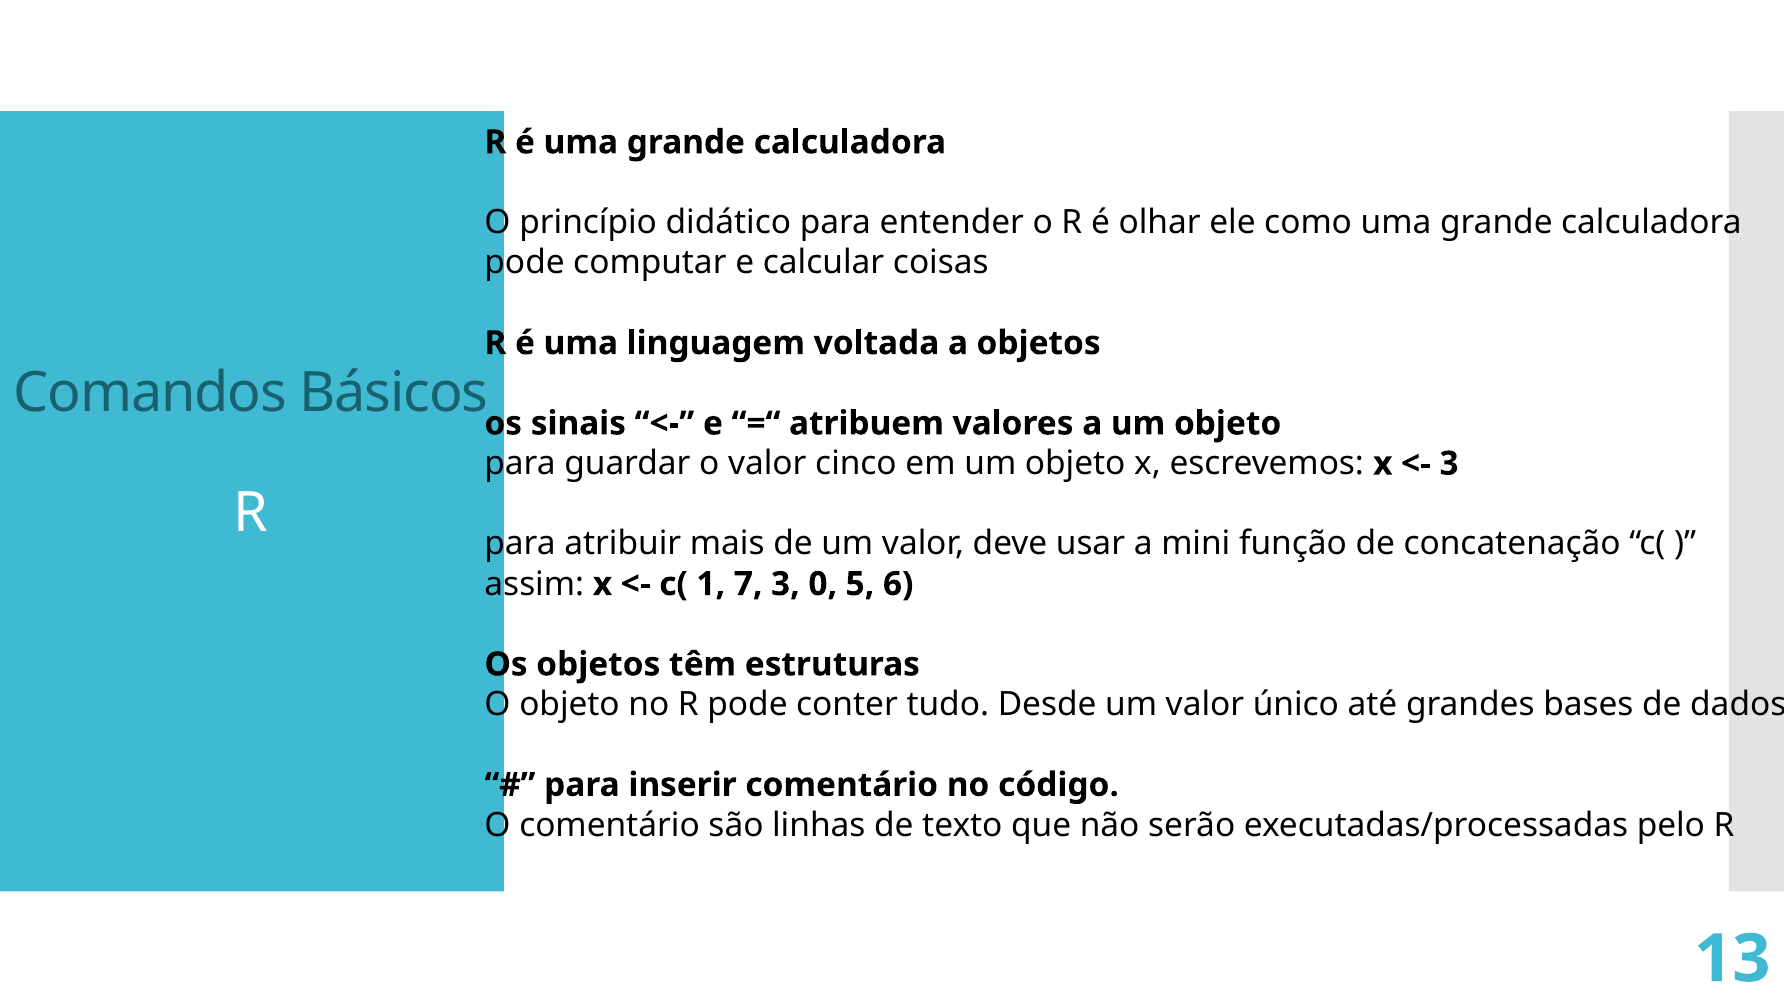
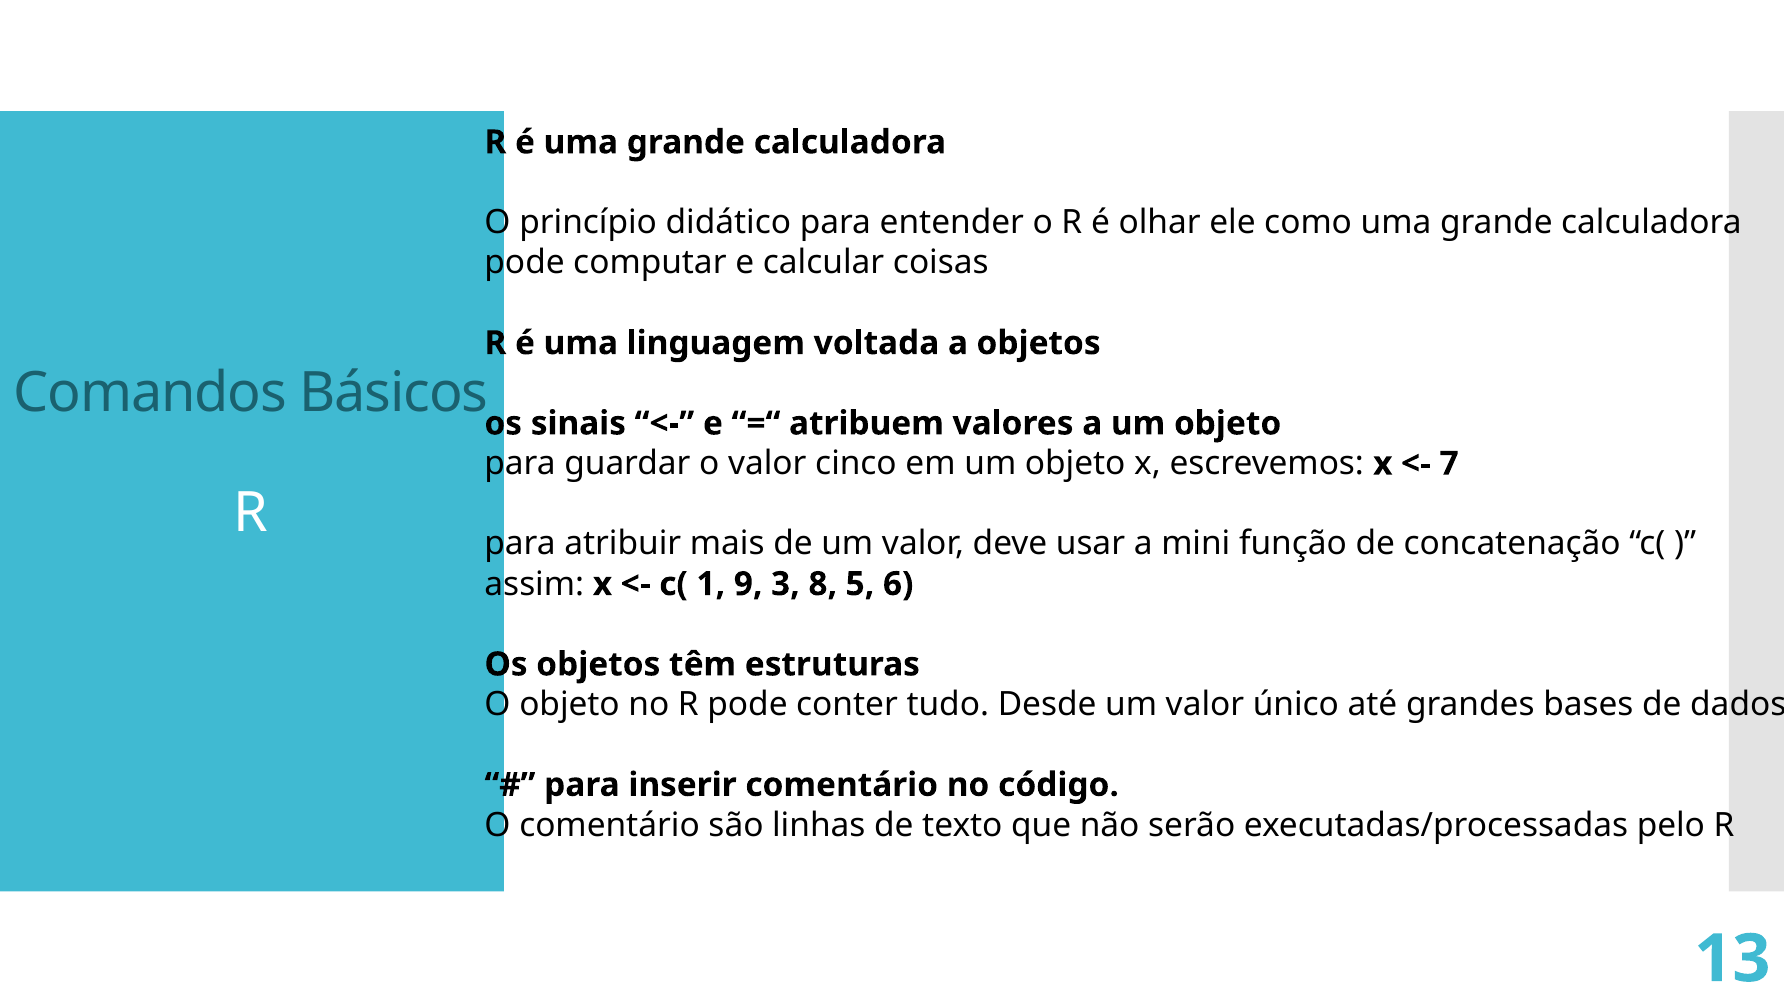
3: 3 -> 7 (1449, 463)
7: 7 -> 9 (748, 584)
0: 0 -> 8 (823, 584)
